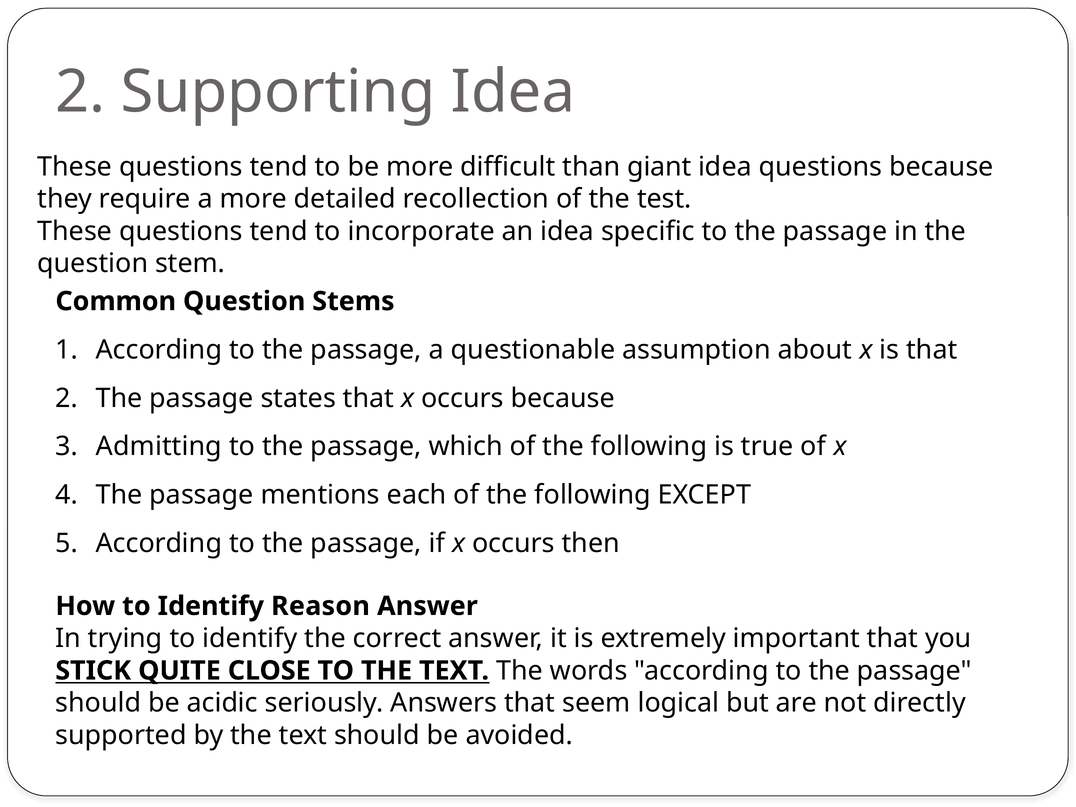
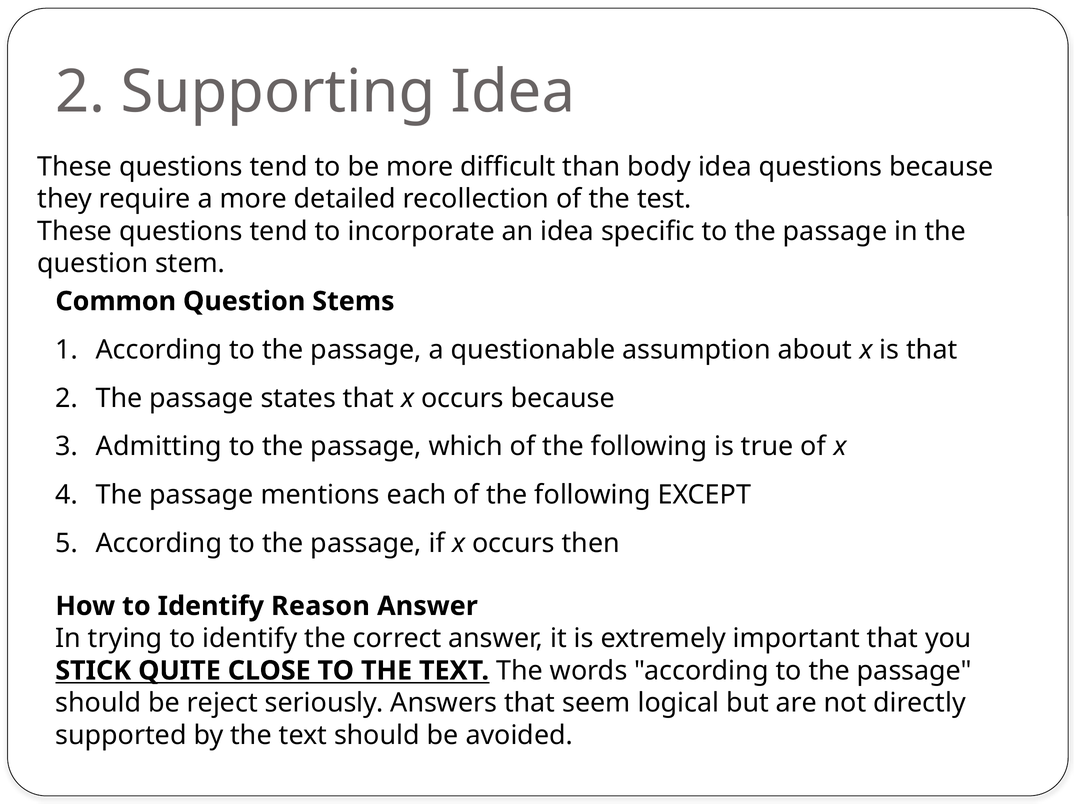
giant: giant -> body (659, 167)
acidic: acidic -> reject (222, 703)
